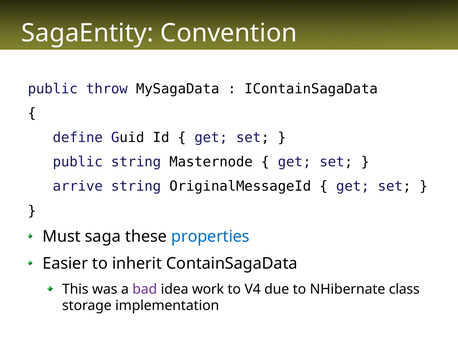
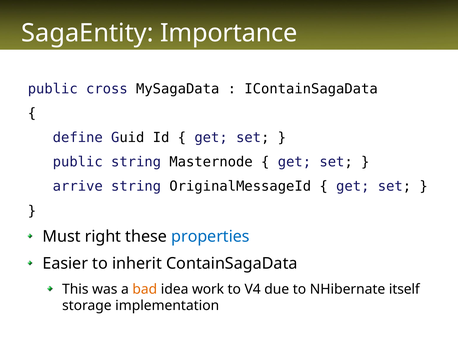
Convention: Convention -> Importance (229, 33)
throw: throw -> cross (107, 89)
saga: saga -> right (103, 236)
bad colour: purple -> orange (145, 289)
class: class -> itself (404, 289)
